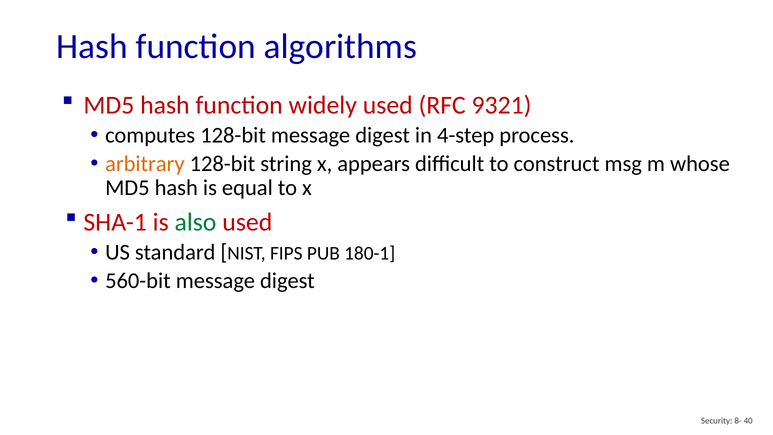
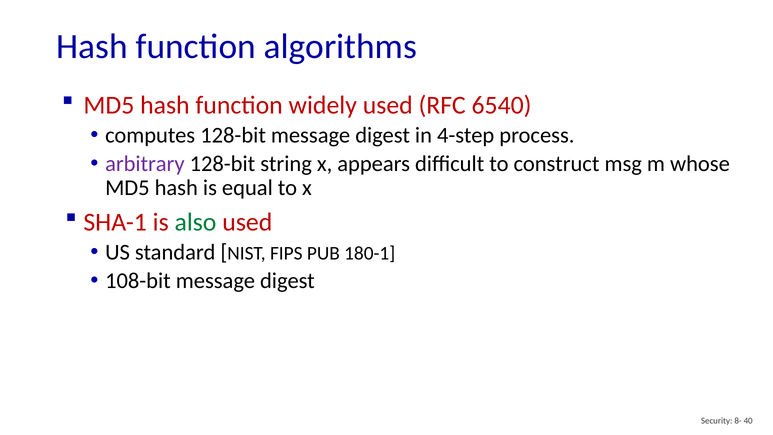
9321: 9321 -> 6540 (502, 105)
arbitrary colour: orange -> purple (145, 164)
560-bit: 560-bit -> 108-bit (138, 280)
